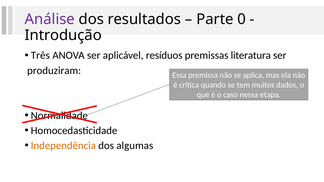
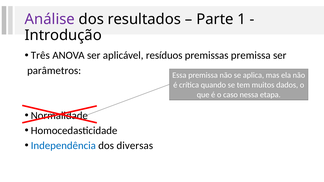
0: 0 -> 1 (242, 19)
premissas literatura: literatura -> premissa (251, 56)
produziram: produziram -> parâmetros (54, 71)
Independência colour: orange -> blue (63, 146)
algumas: algumas -> diversas (135, 146)
